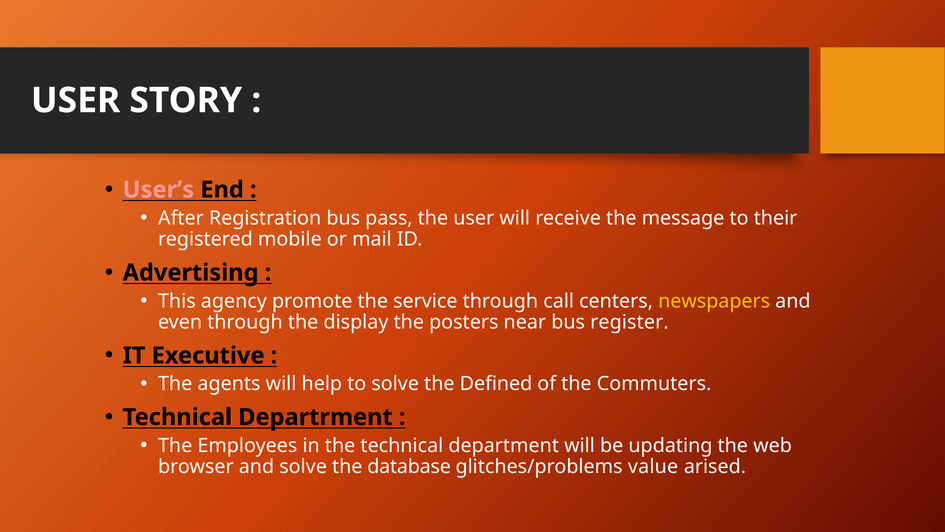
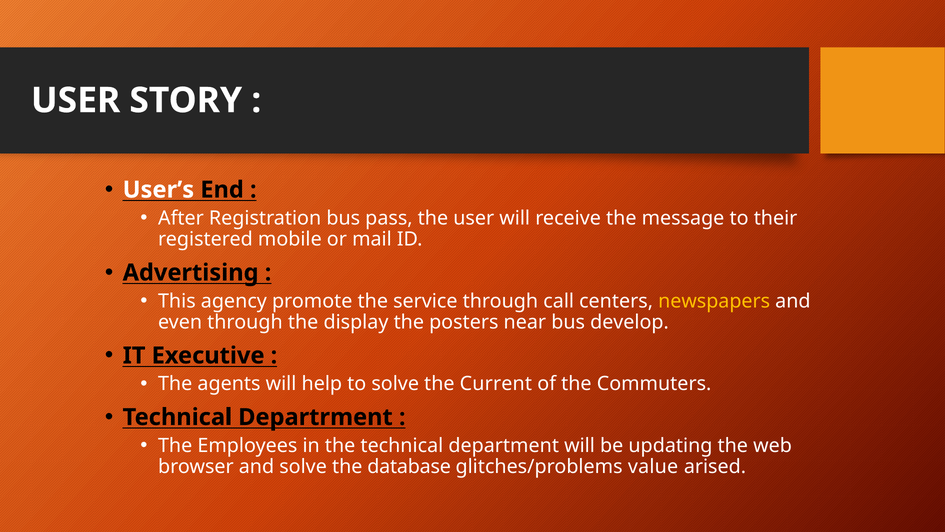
User’s colour: pink -> white (158, 190)
register: register -> develop (630, 322)
Defined: Defined -> Current (496, 384)
